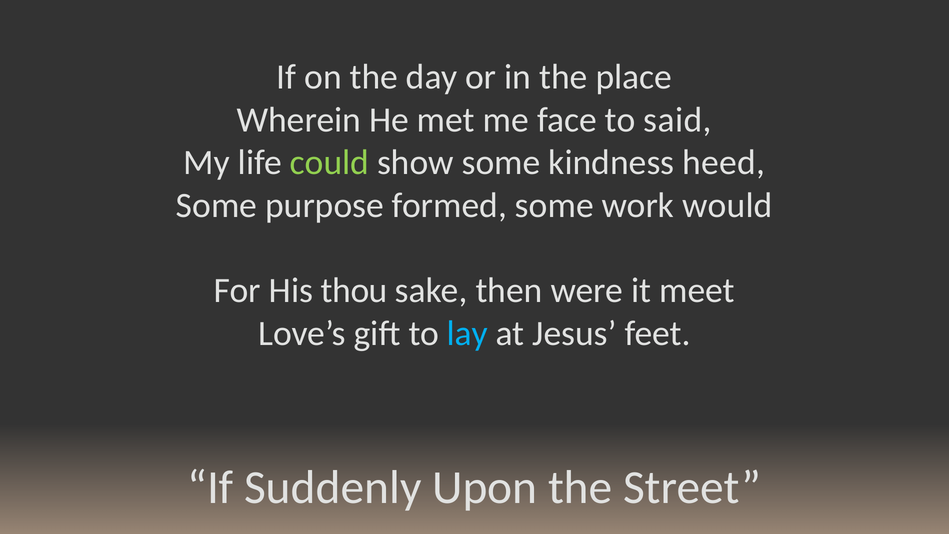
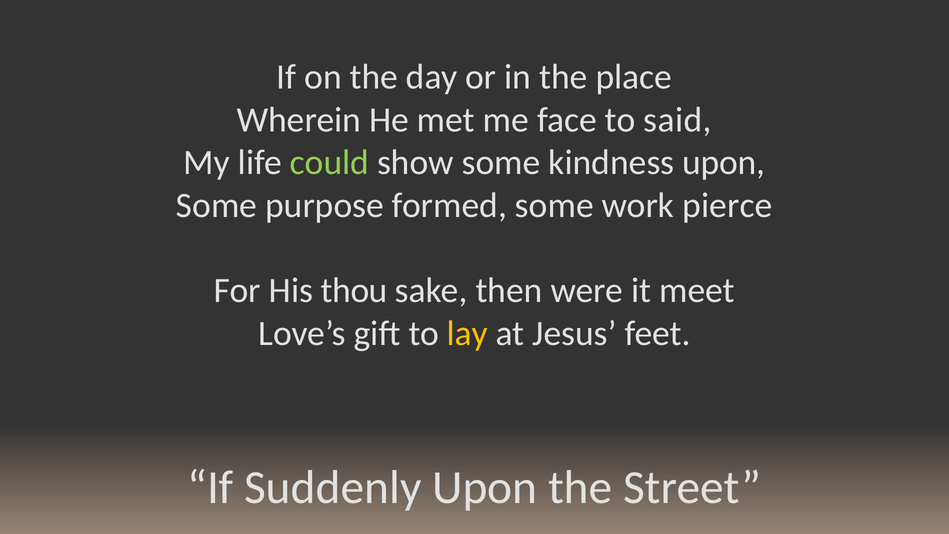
kindness heed: heed -> upon (724, 162)
would: would -> pierce (727, 205)
lay colour: light blue -> yellow (467, 333)
